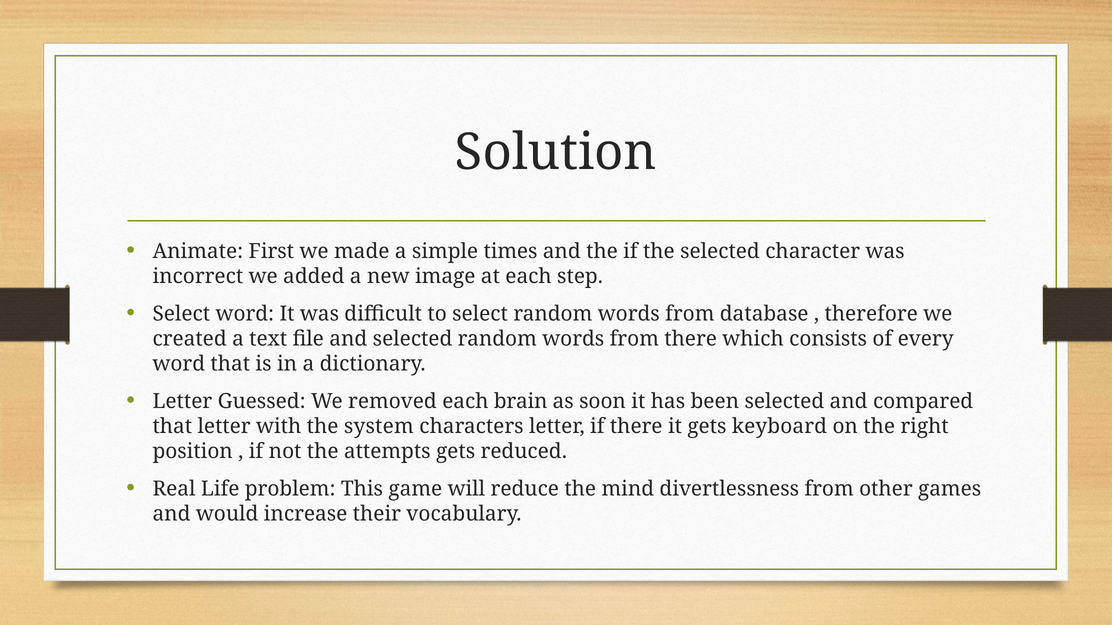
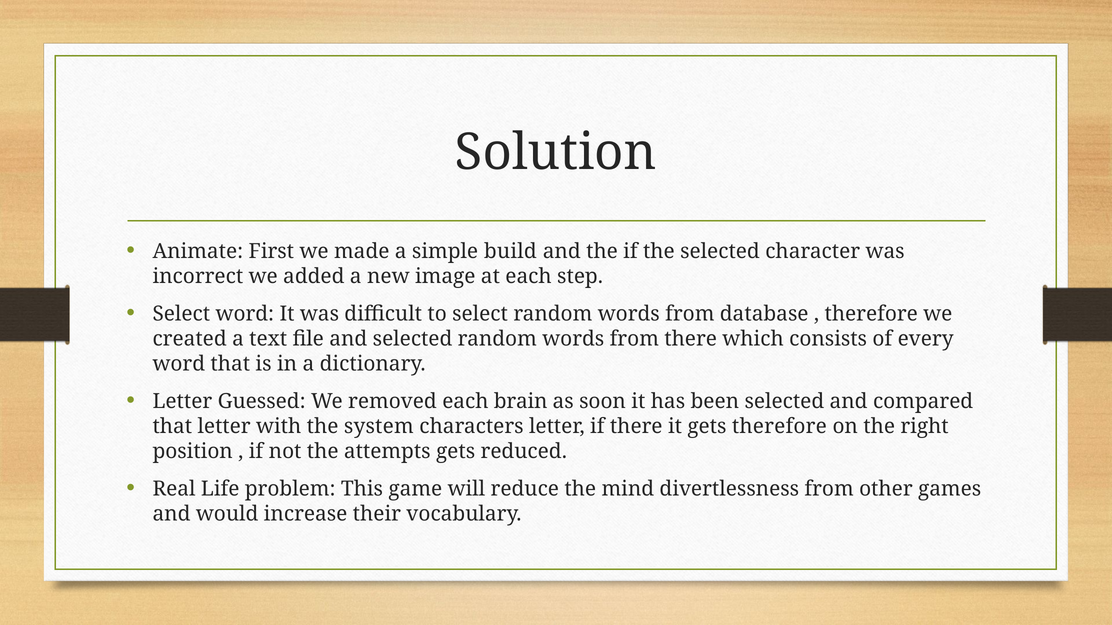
times: times -> build (510, 251)
gets keyboard: keyboard -> therefore (779, 426)
